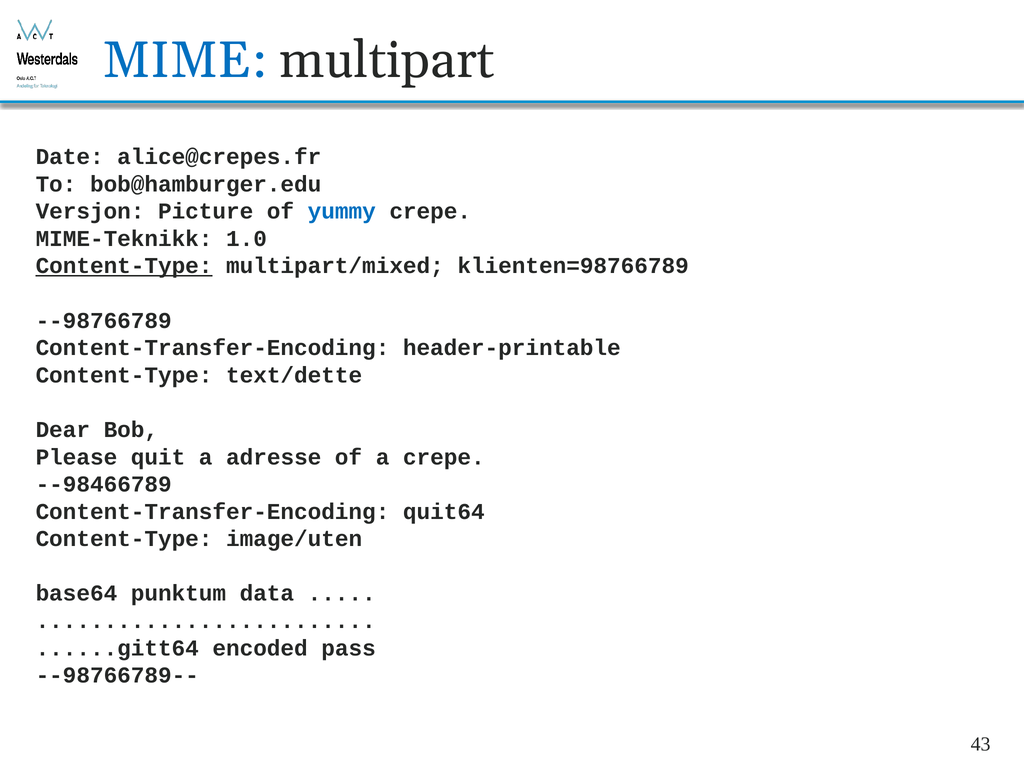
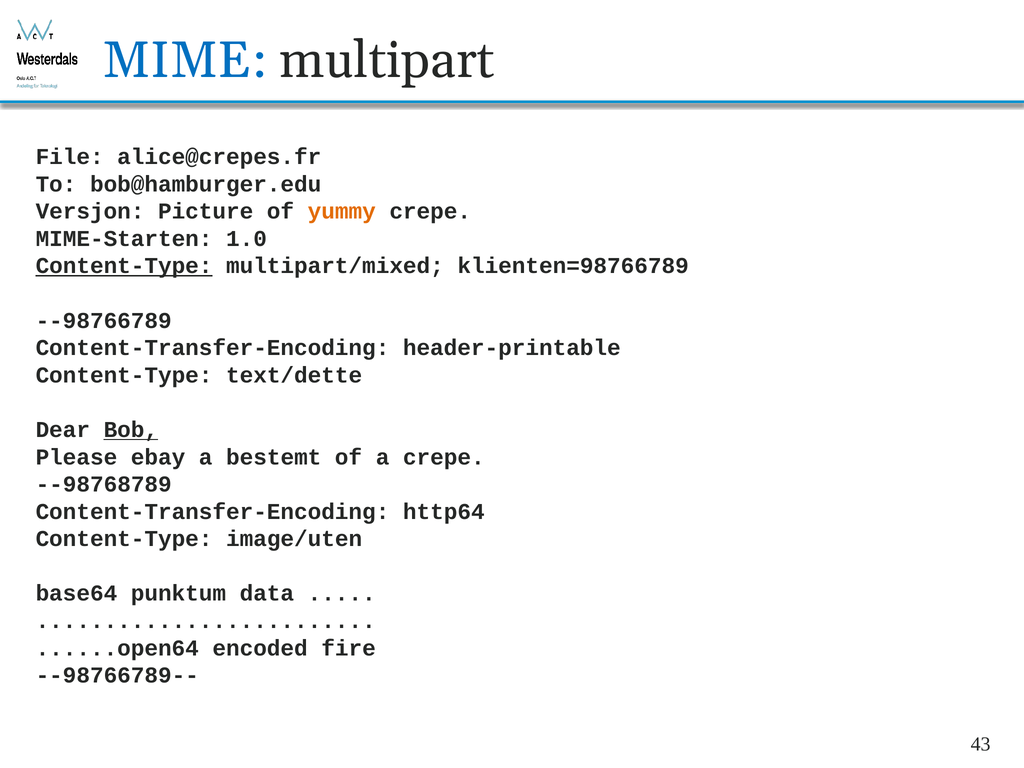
Date: Date -> File (70, 157)
yummy colour: blue -> orange (342, 211)
MIME-Teknikk: MIME-Teknikk -> MIME-Starten (124, 239)
Bob underline: none -> present (131, 430)
quit: quit -> ebay (158, 457)
adresse: adresse -> bestemt (274, 457)
--98466789: --98466789 -> --98768789 (104, 484)
quit64: quit64 -> http64 (444, 512)
......gitt64: ......gitt64 -> ......open64 (117, 648)
pass: pass -> fire (349, 648)
